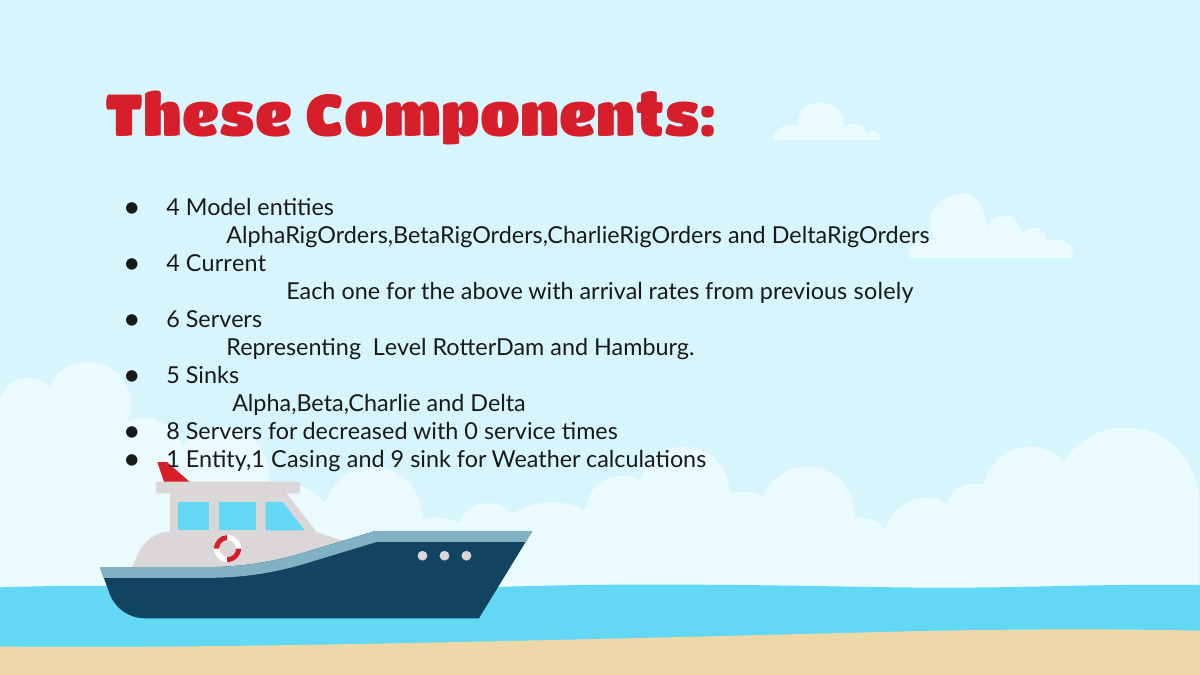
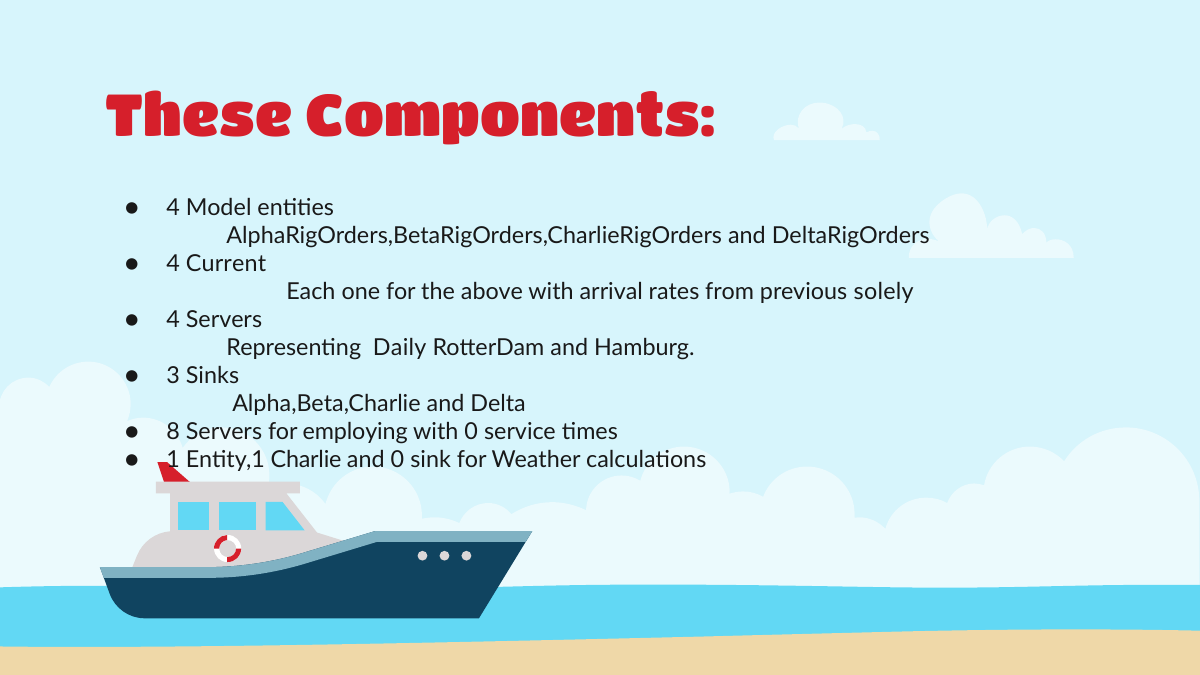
6: 6 -> 4 (173, 320)
Level: Level -> Daily (400, 348)
5: 5 -> 3 (173, 376)
decreased: decreased -> employing (355, 432)
Casing: Casing -> Charlie (306, 460)
and 9: 9 -> 0 (397, 460)
